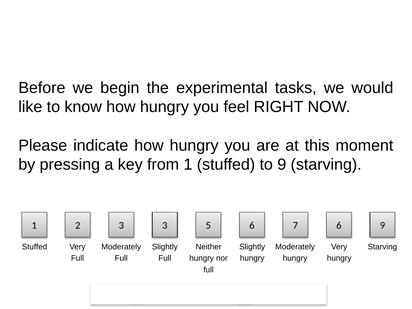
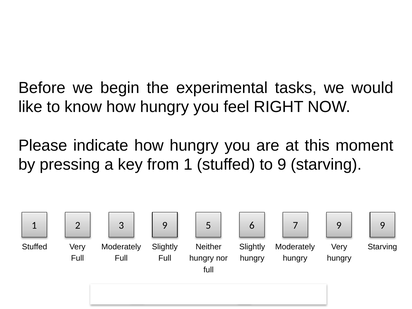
3 3: 3 -> 9 (165, 225)
7 6: 6 -> 9 (339, 225)
